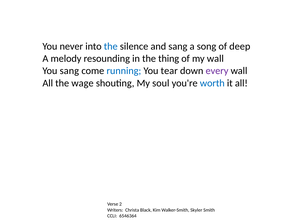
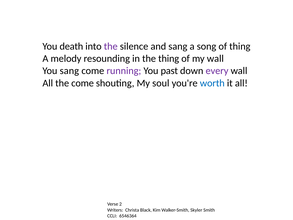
never: never -> death (71, 46)
the colour: blue -> purple (111, 46)
of deep: deep -> thing (240, 46)
running colour: blue -> purple (124, 71)
tear: tear -> past (169, 71)
the wage: wage -> come (83, 83)
